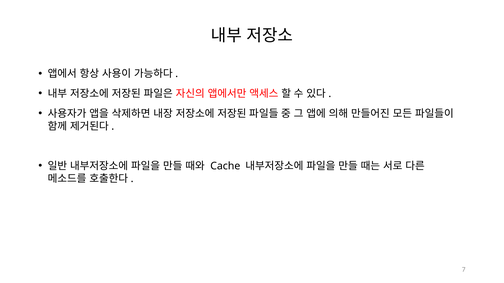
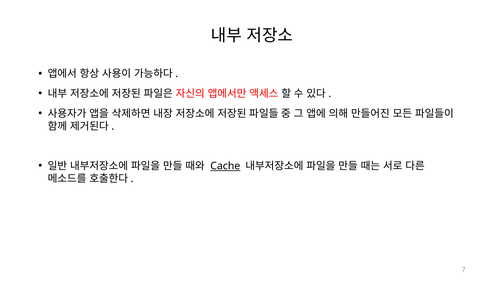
Cache underline: none -> present (225, 166)
